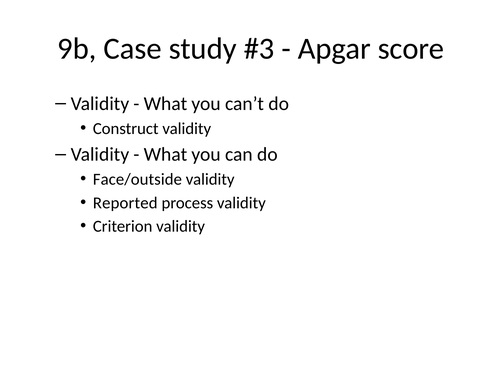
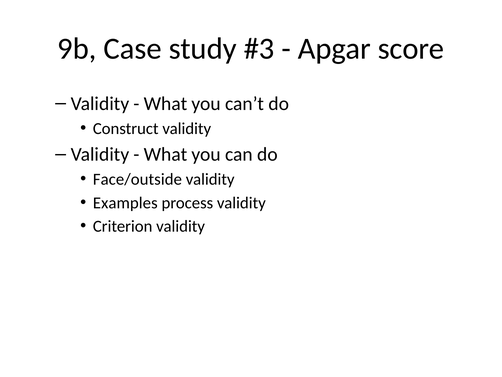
Reported: Reported -> Examples (125, 203)
